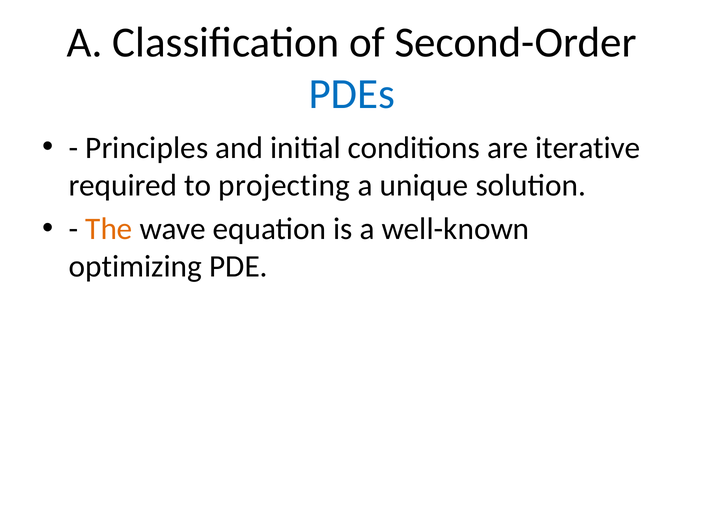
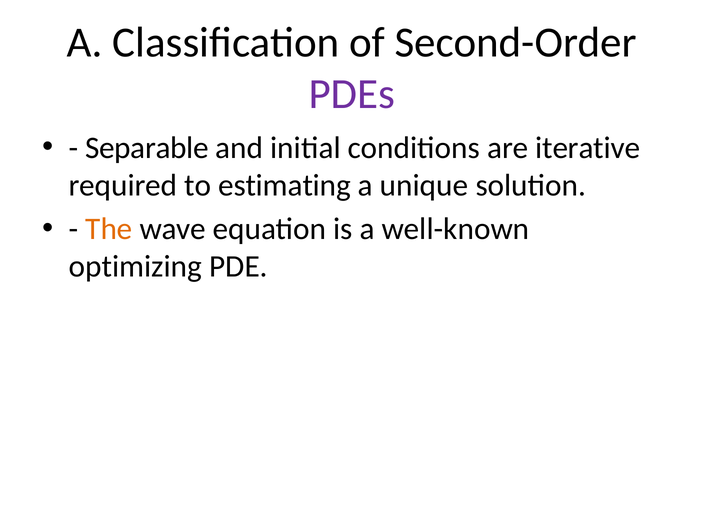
PDEs colour: blue -> purple (352, 94)
Principles: Principles -> Separable (147, 148)
projecting: projecting -> estimating (285, 185)
